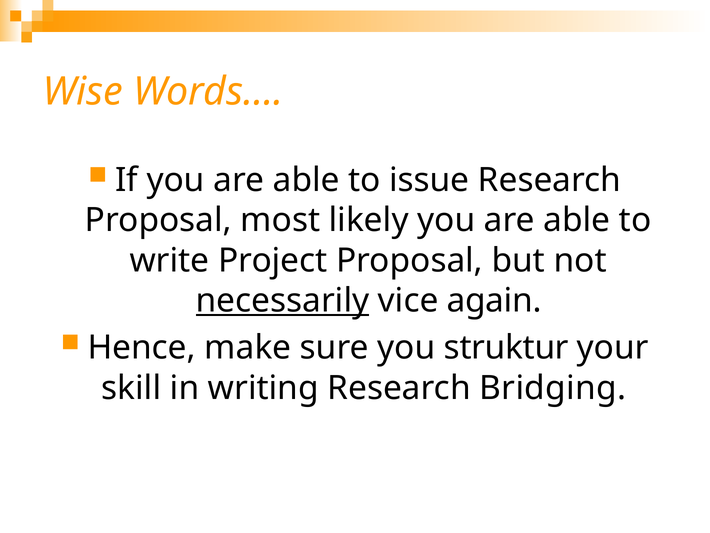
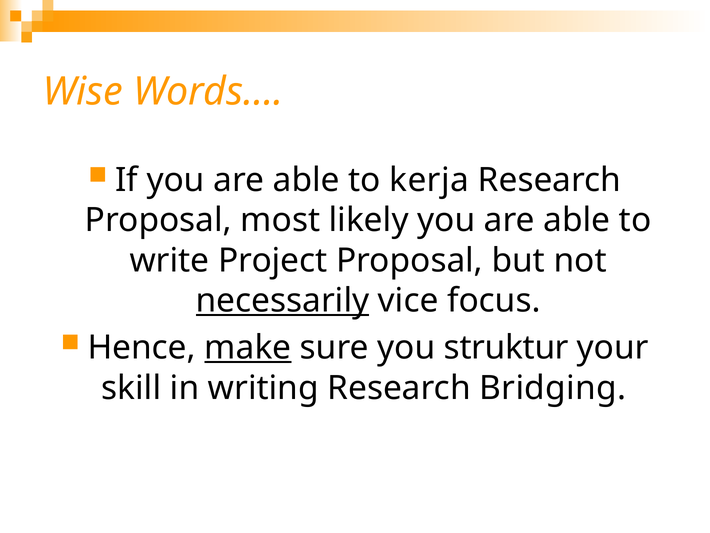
issue: issue -> kerja (429, 180)
again: again -> focus (494, 301)
make underline: none -> present (248, 347)
